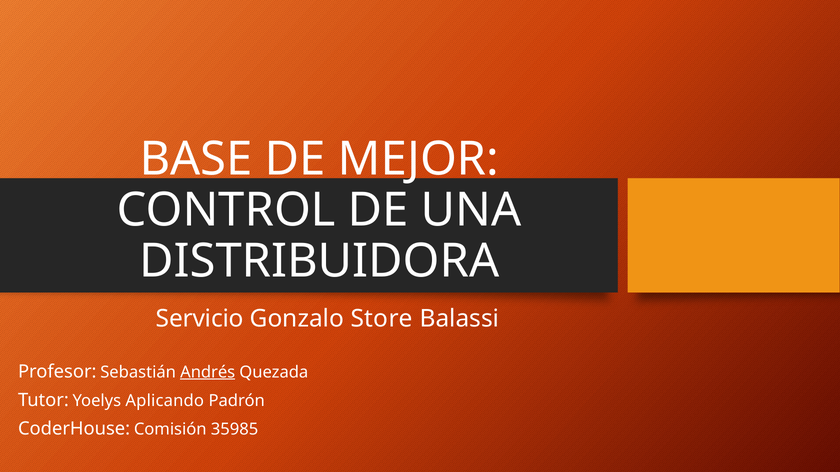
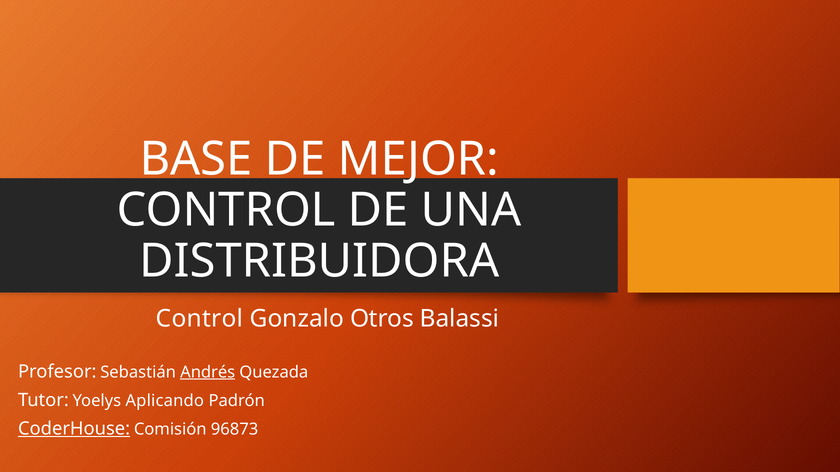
Servicio: Servicio -> Control (199, 319)
Store: Store -> Otros (382, 319)
CoderHouse underline: none -> present (74, 429)
35985: 35985 -> 96873 (235, 430)
